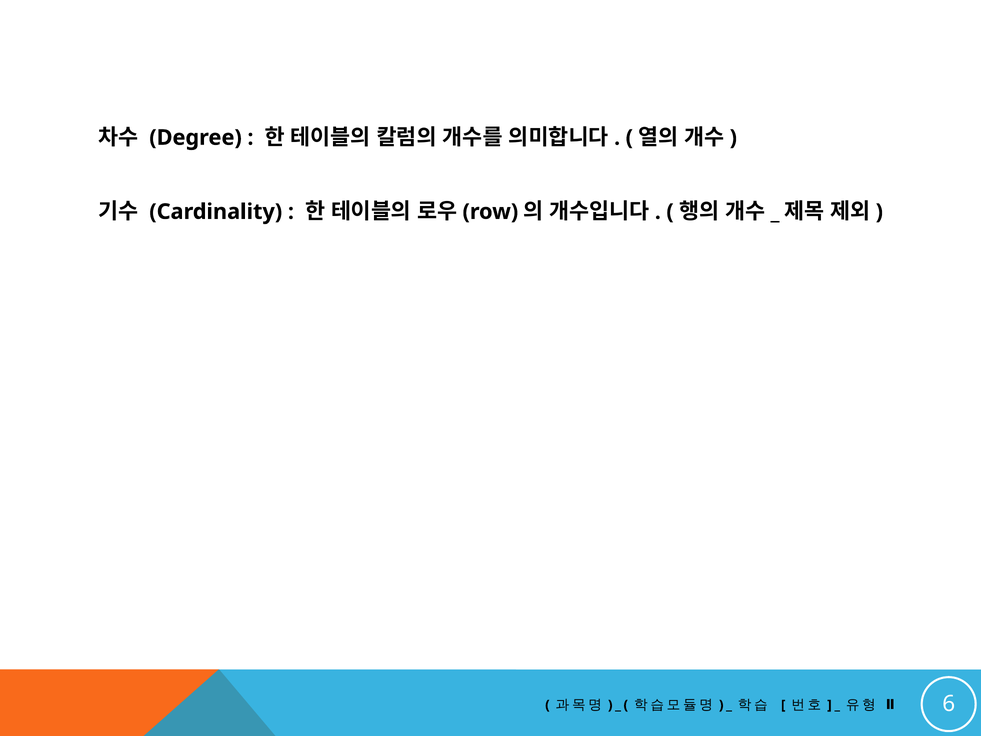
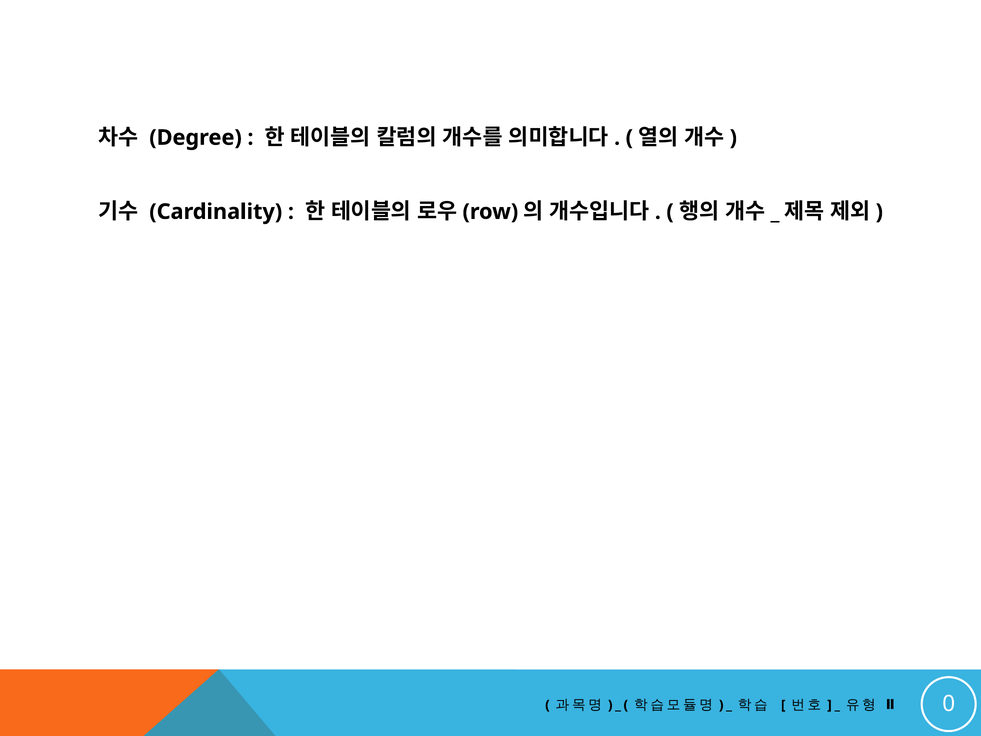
6: 6 -> 0 (949, 704)
